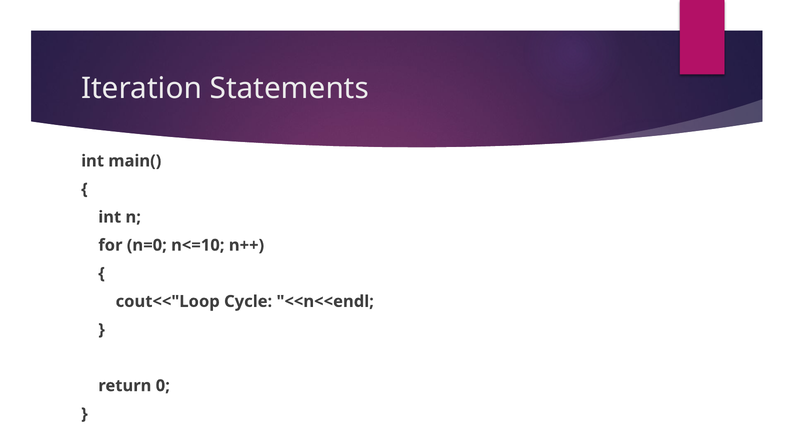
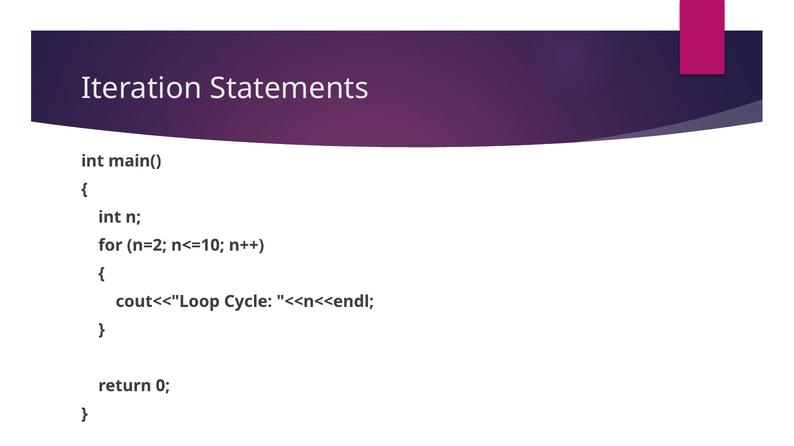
n=0: n=0 -> n=2 (147, 246)
